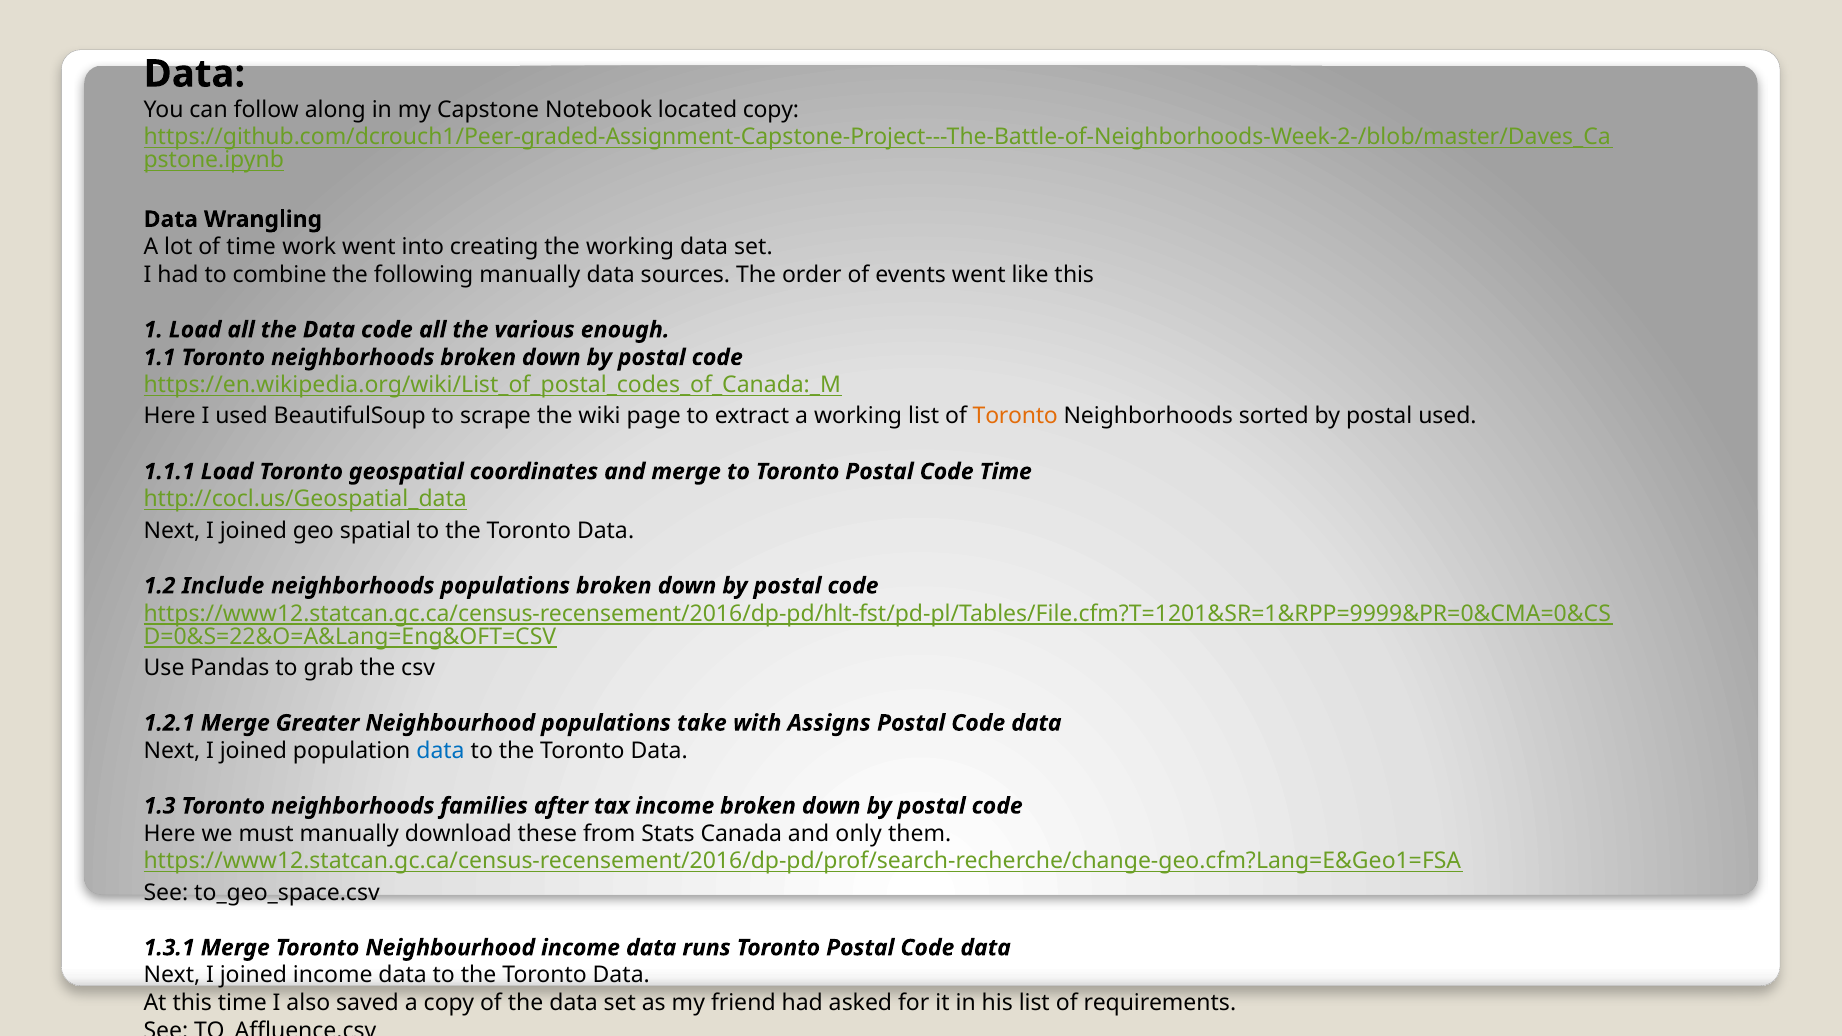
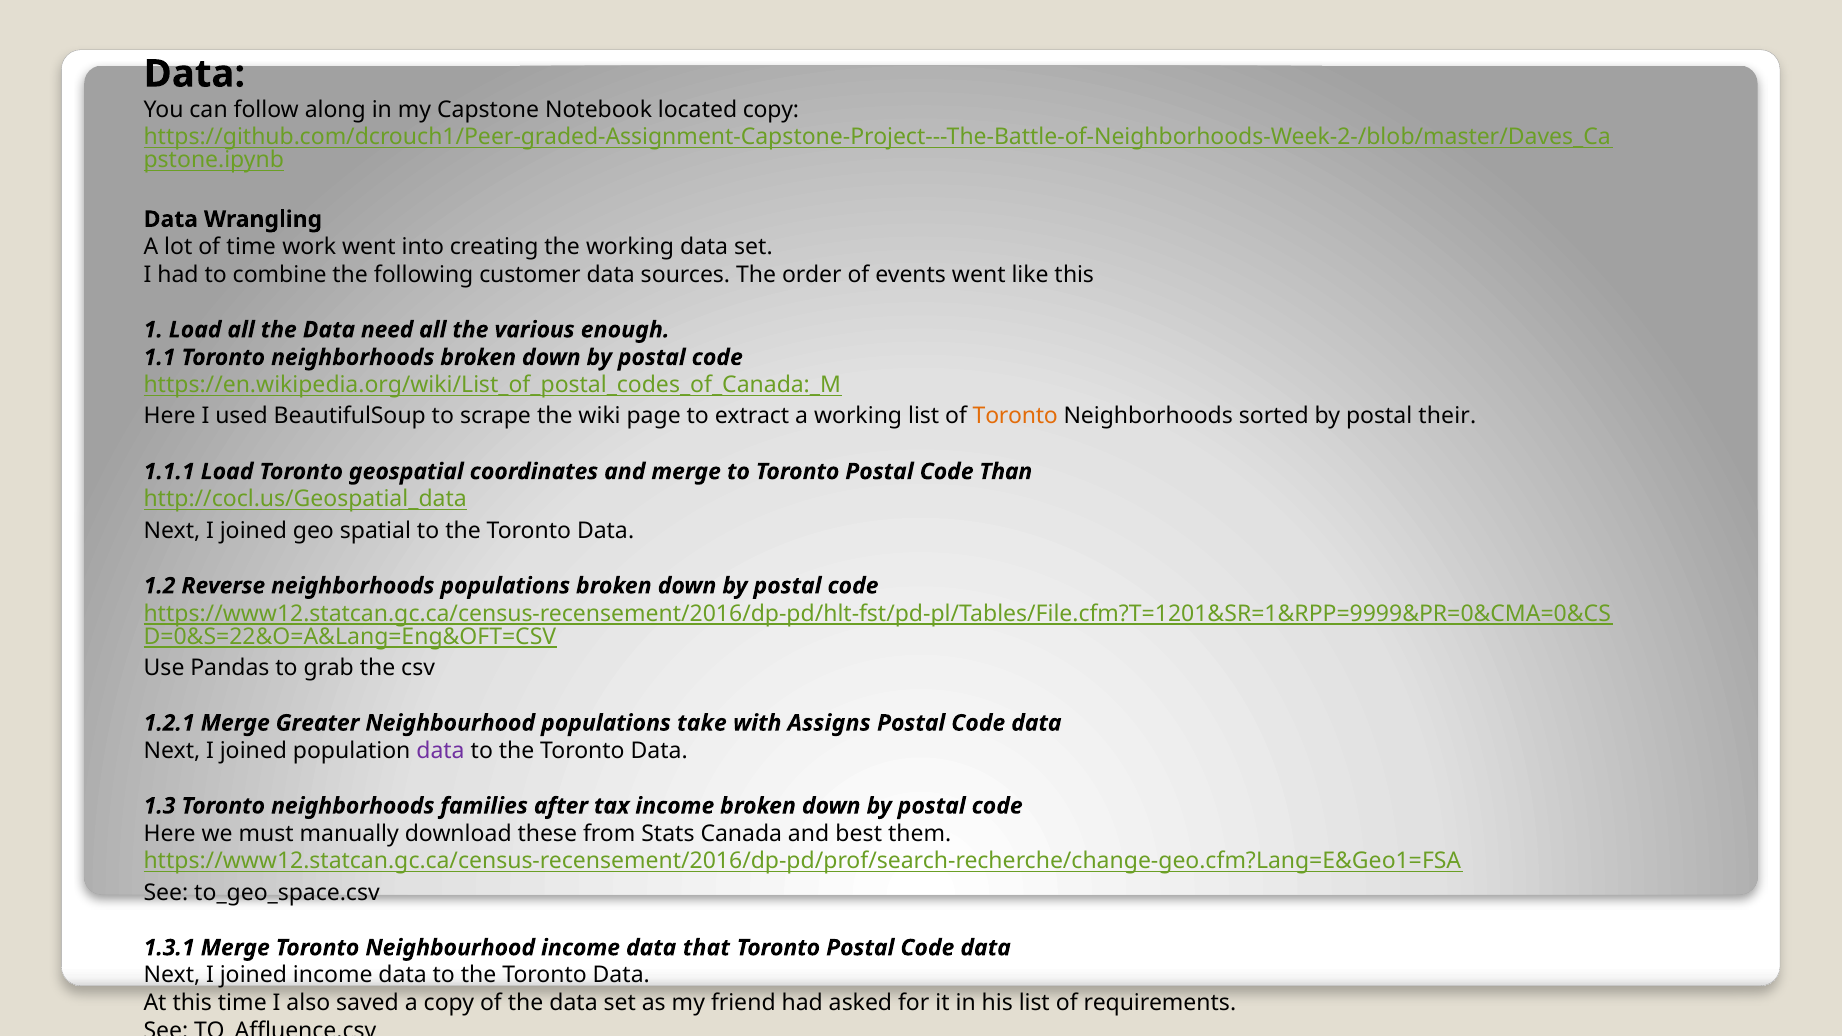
following manually: manually -> customer (530, 275)
Data code: code -> need (387, 330)
postal used: used -> their (1447, 416)
Code Time: Time -> Than (1006, 472)
Include: Include -> Reverse (223, 586)
data colour: blue -> purple (441, 751)
only: only -> best (859, 834)
runs: runs -> that (706, 948)
